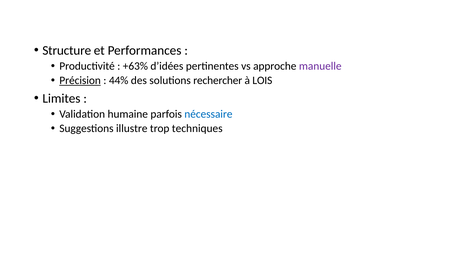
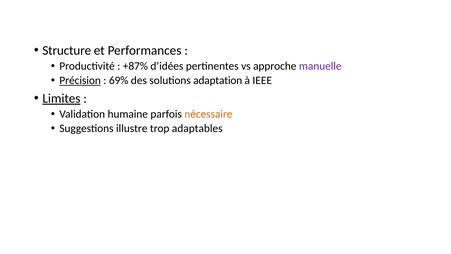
+63%: +63% -> +87% (135, 66)
44%: 44% -> 69% (119, 80)
rechercher: rechercher -> adaptation (218, 80)
LOIS: LOIS -> IEEE (262, 80)
Limites underline: none -> present (61, 98)
nécessaire colour: blue -> orange (208, 114)
techniques: techniques -> adaptables (197, 128)
